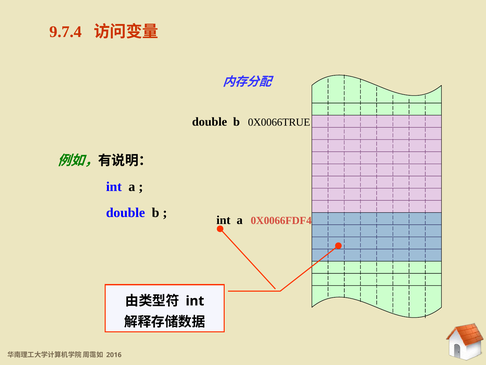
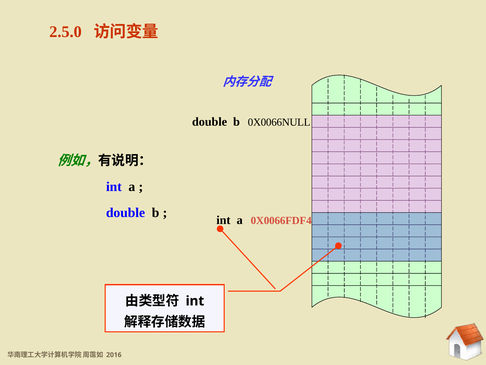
9.7.4: 9.7.4 -> 2.5.0 (66, 32)
0X0066TRUE: 0X0066TRUE -> 0X0066NULL (279, 122)
